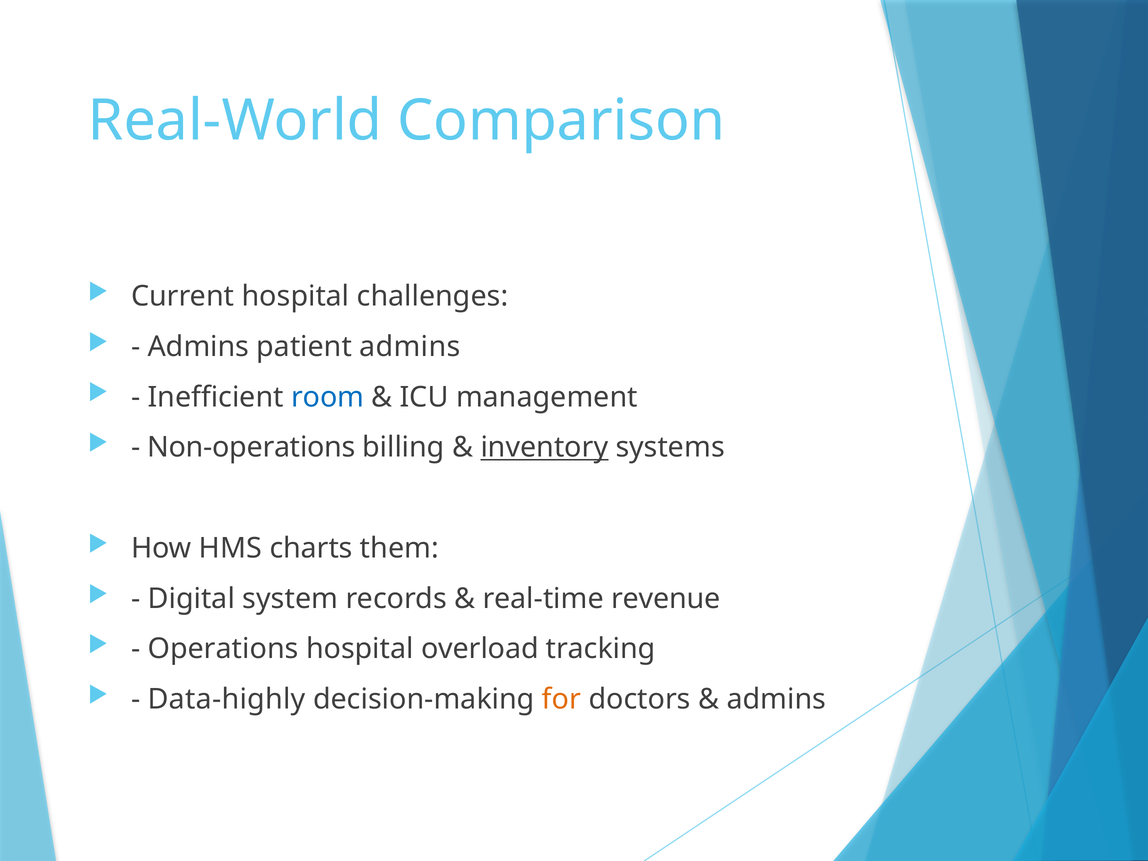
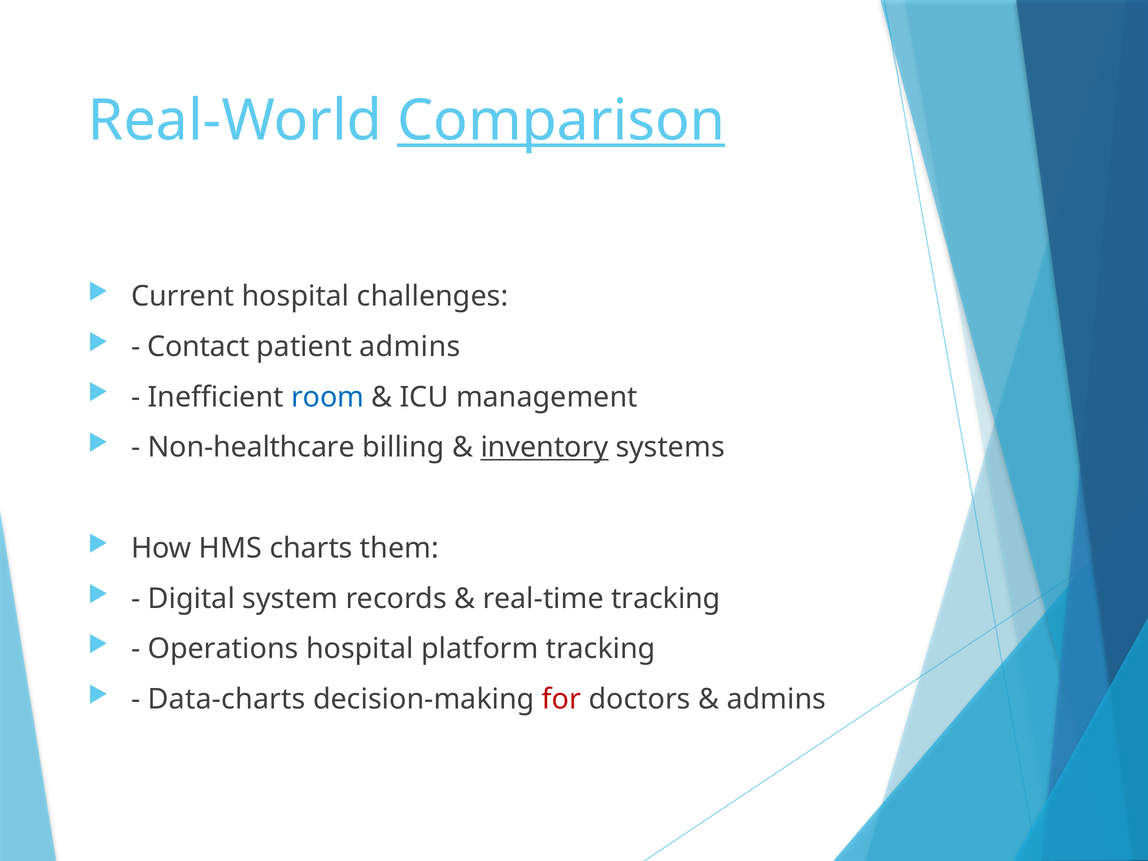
Comparison underline: none -> present (561, 121)
Admins: Admins -> Contact (198, 347)
Non-operations: Non-operations -> Non-healthcare (251, 447)
real-time revenue: revenue -> tracking (666, 599)
overload: overload -> platform (480, 649)
Data-highly: Data-highly -> Data-charts (227, 699)
for colour: orange -> red (562, 699)
